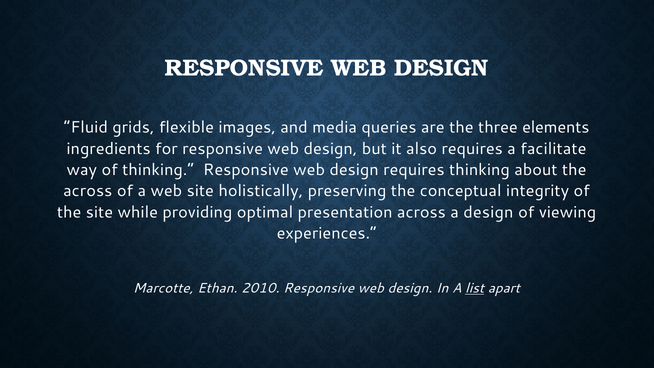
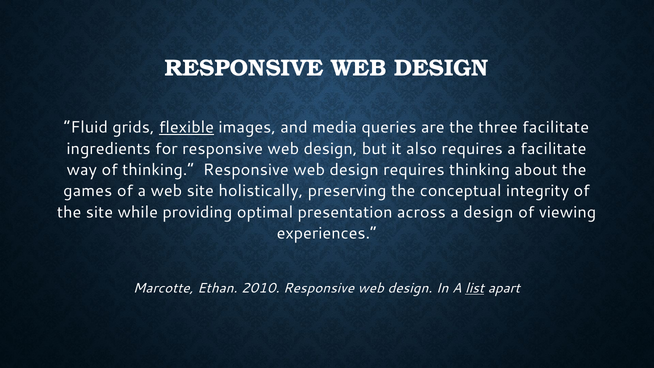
flexible underline: none -> present (186, 127)
three elements: elements -> facilitate (556, 127)
across: across -> games (88, 191)
